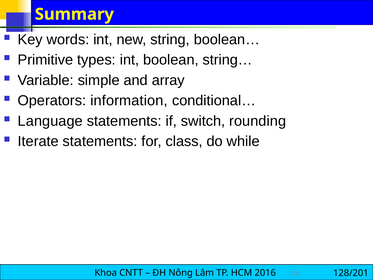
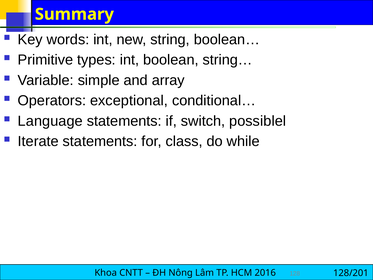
information: information -> exceptional (129, 101)
rounding: rounding -> possiblel (258, 121)
